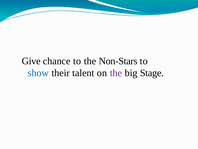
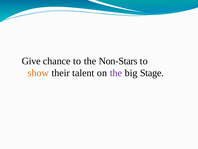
show colour: blue -> orange (38, 73)
